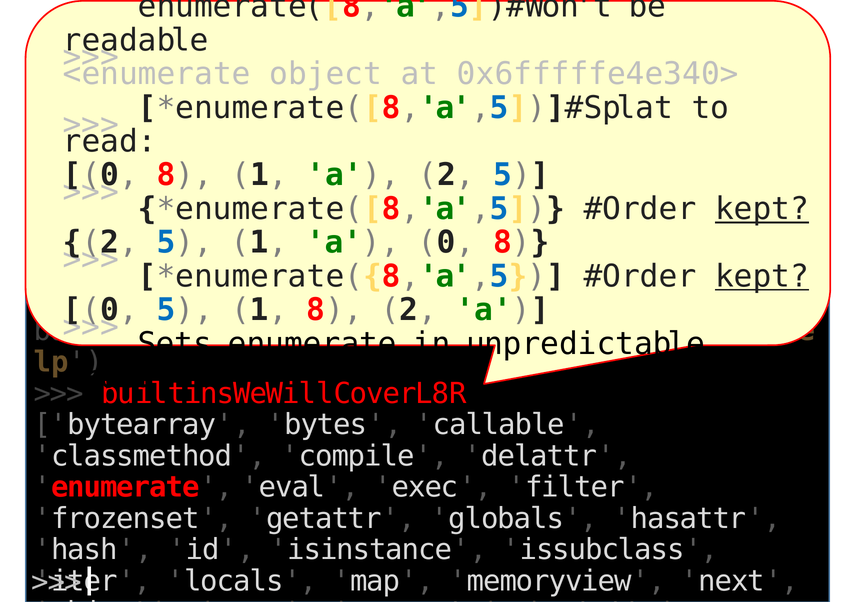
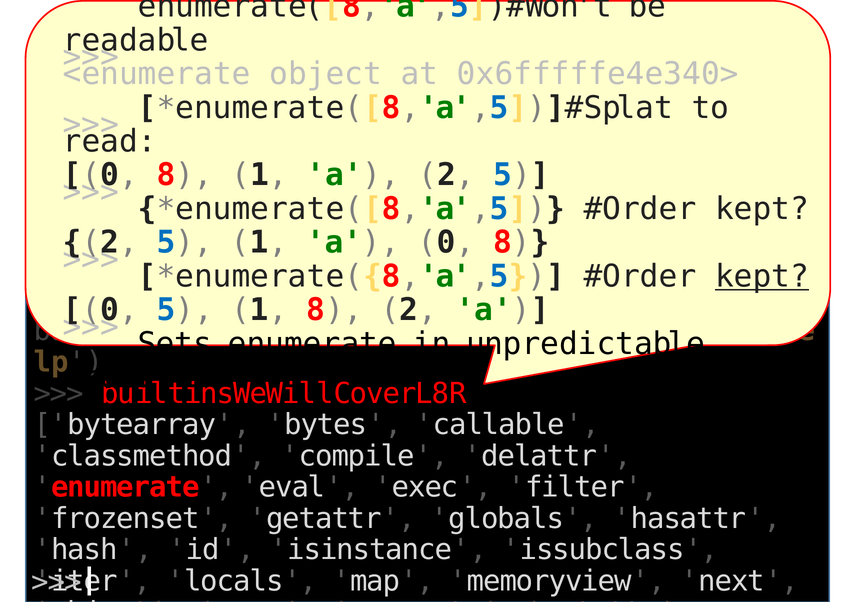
kept underline: present -> none (762, 209)
